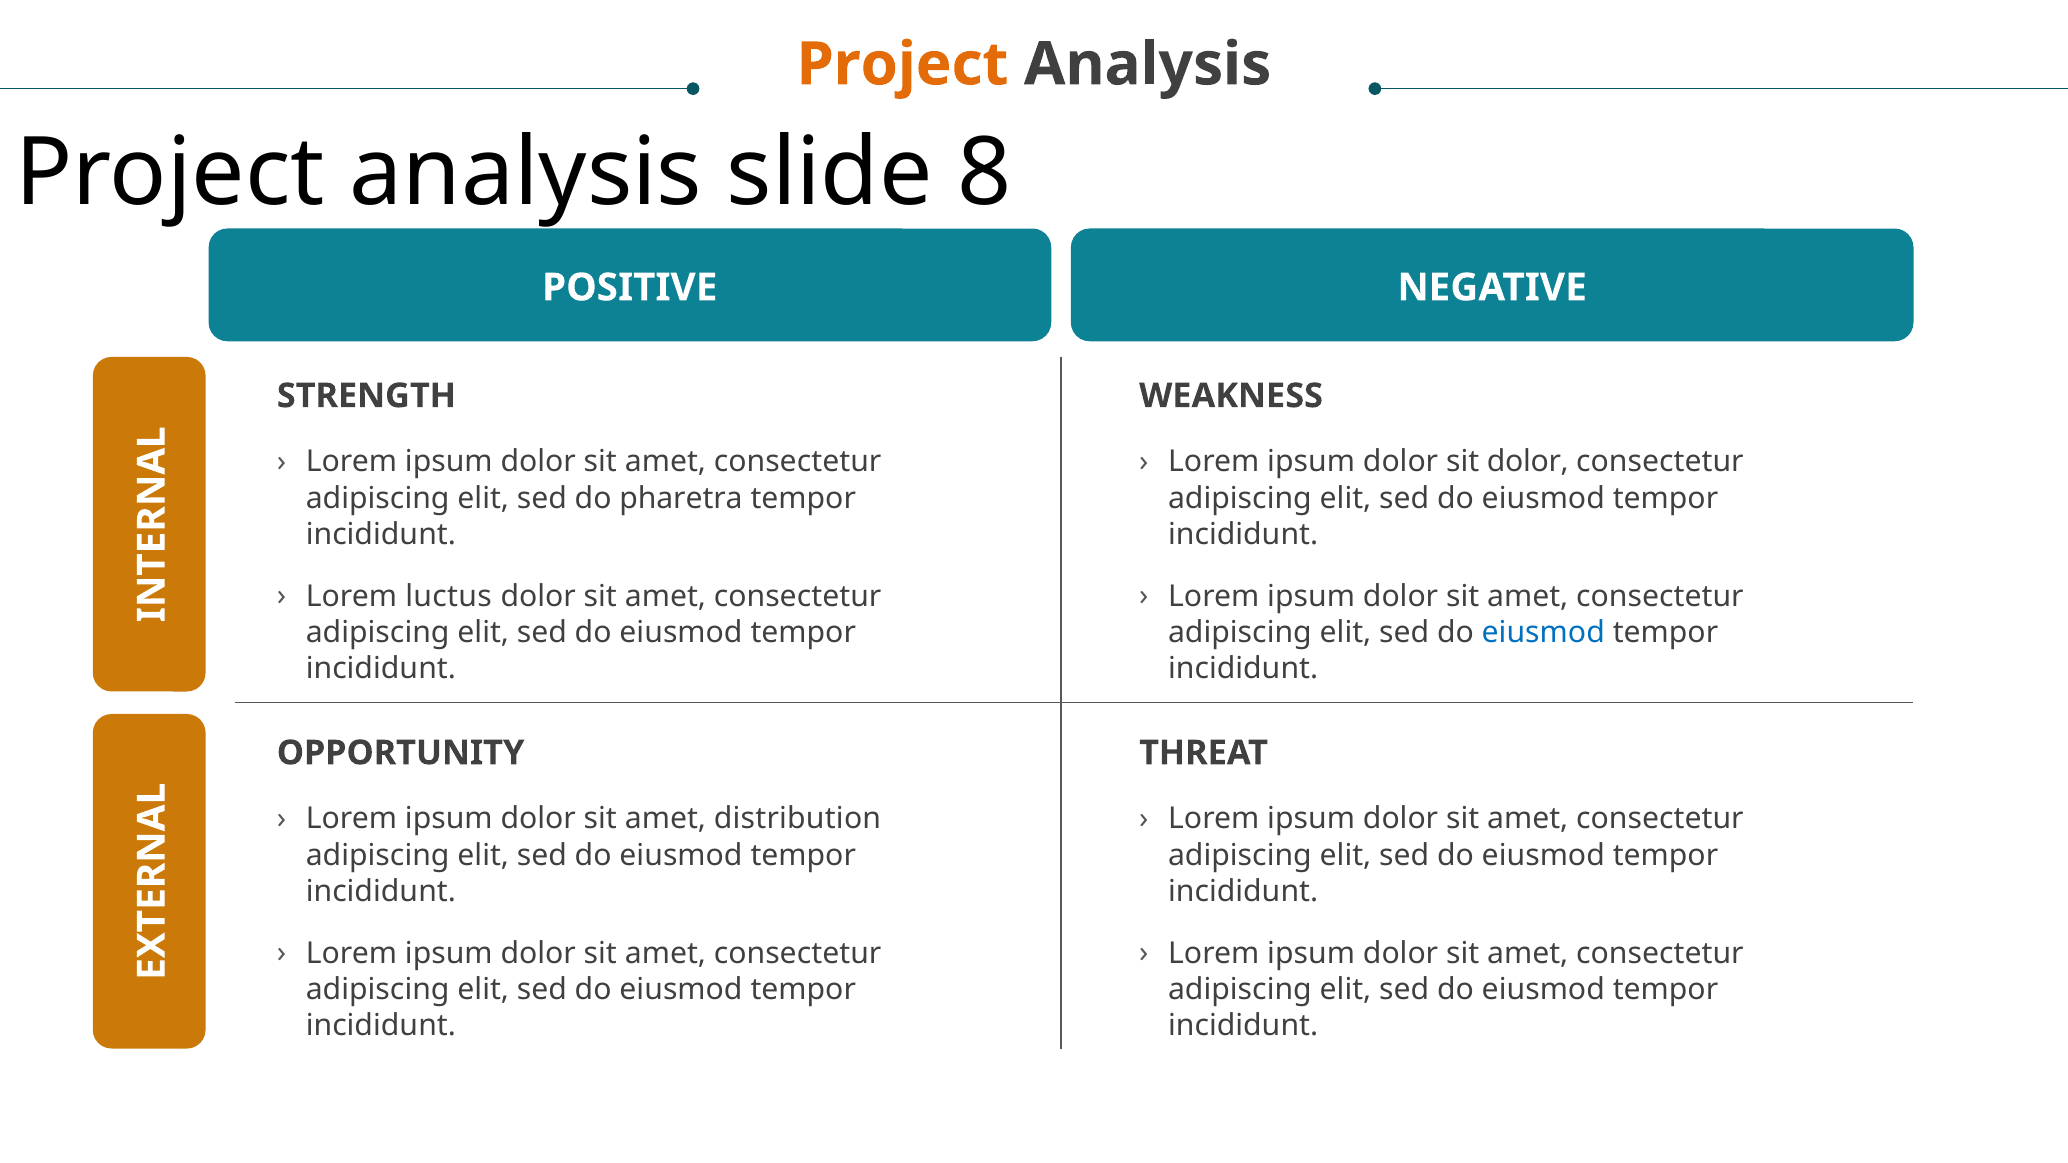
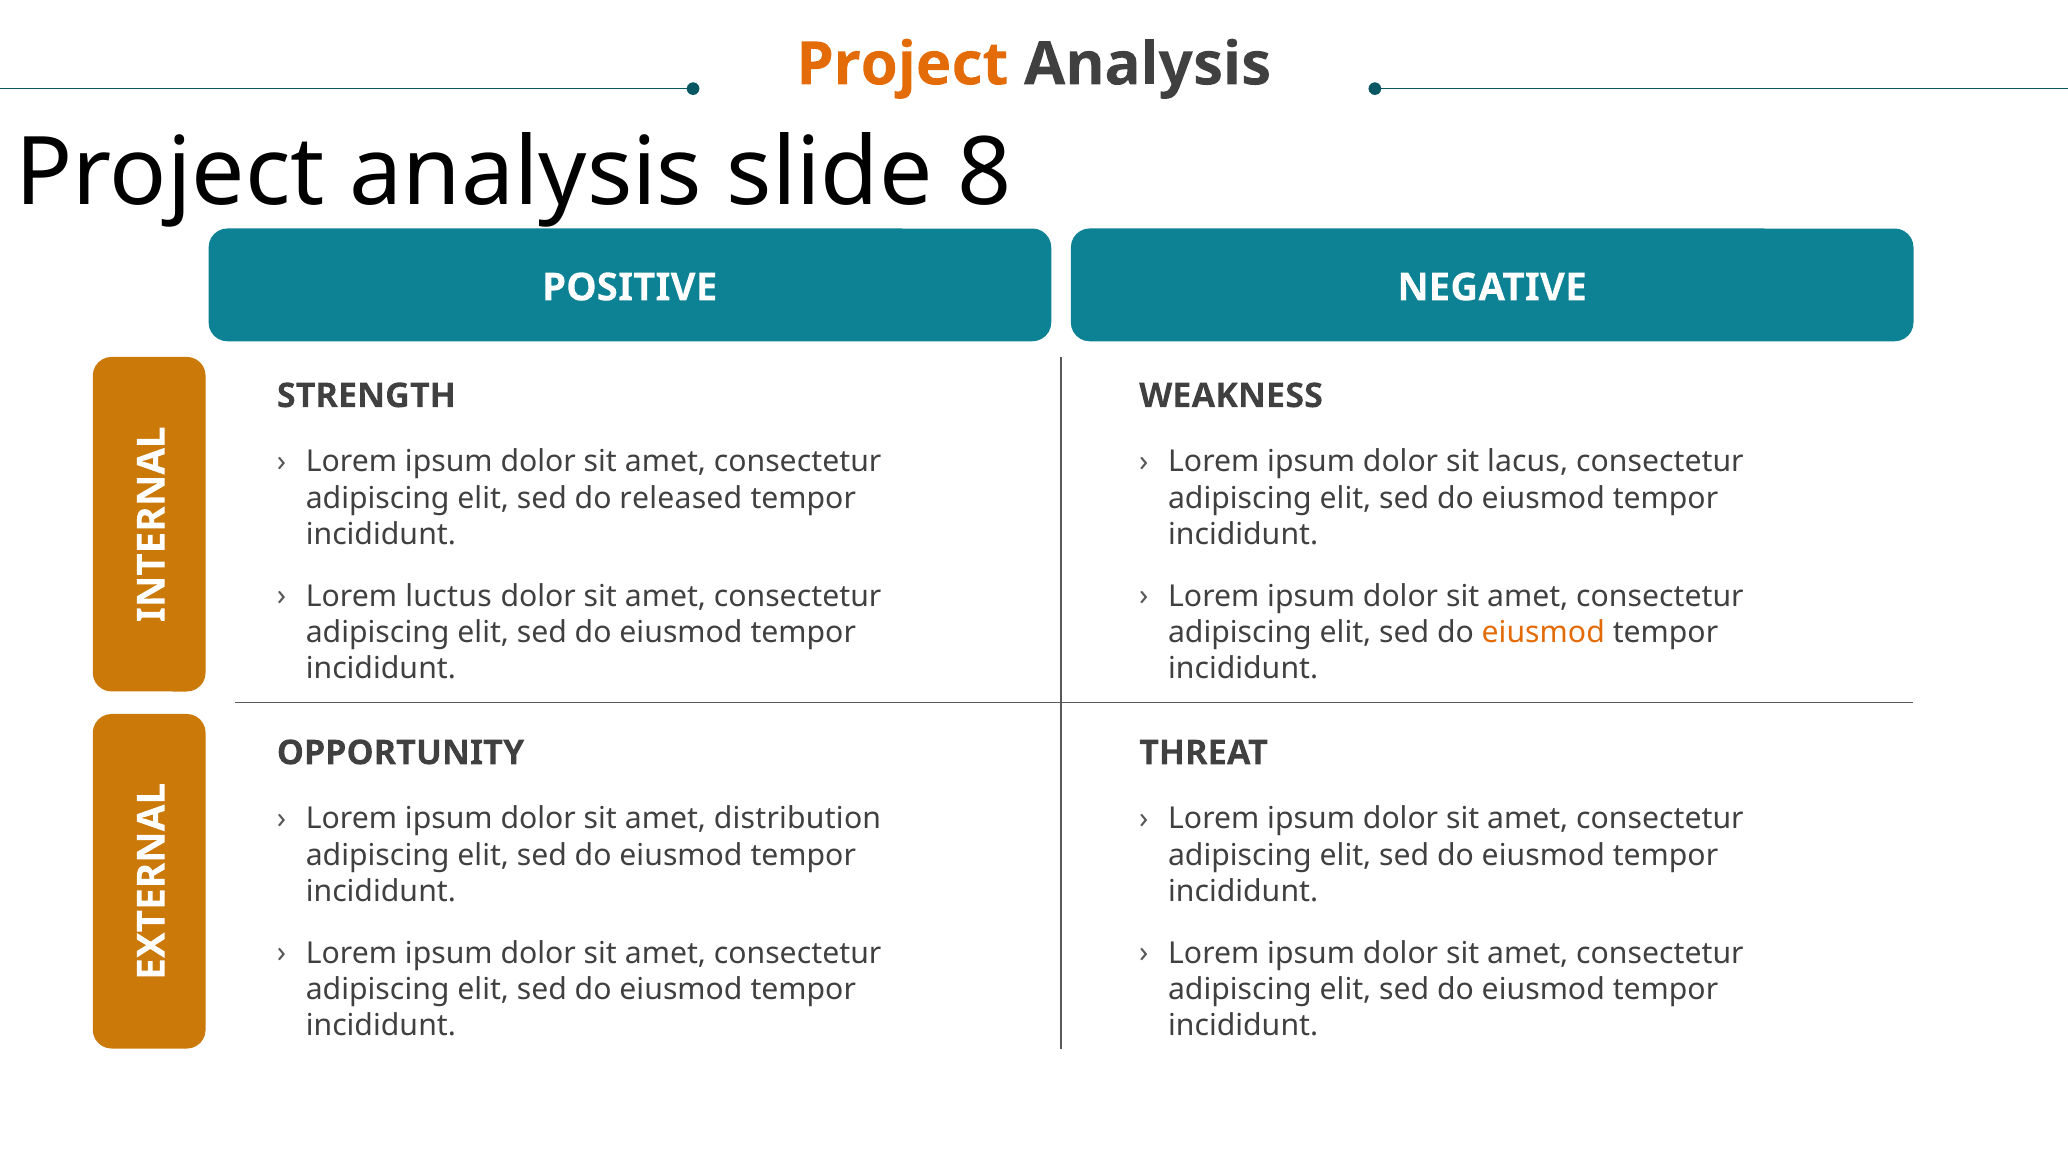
sit dolor: dolor -> lacus (1528, 462)
pharetra: pharetra -> released (681, 498)
eiusmod colour: blue -> orange (1543, 633)
